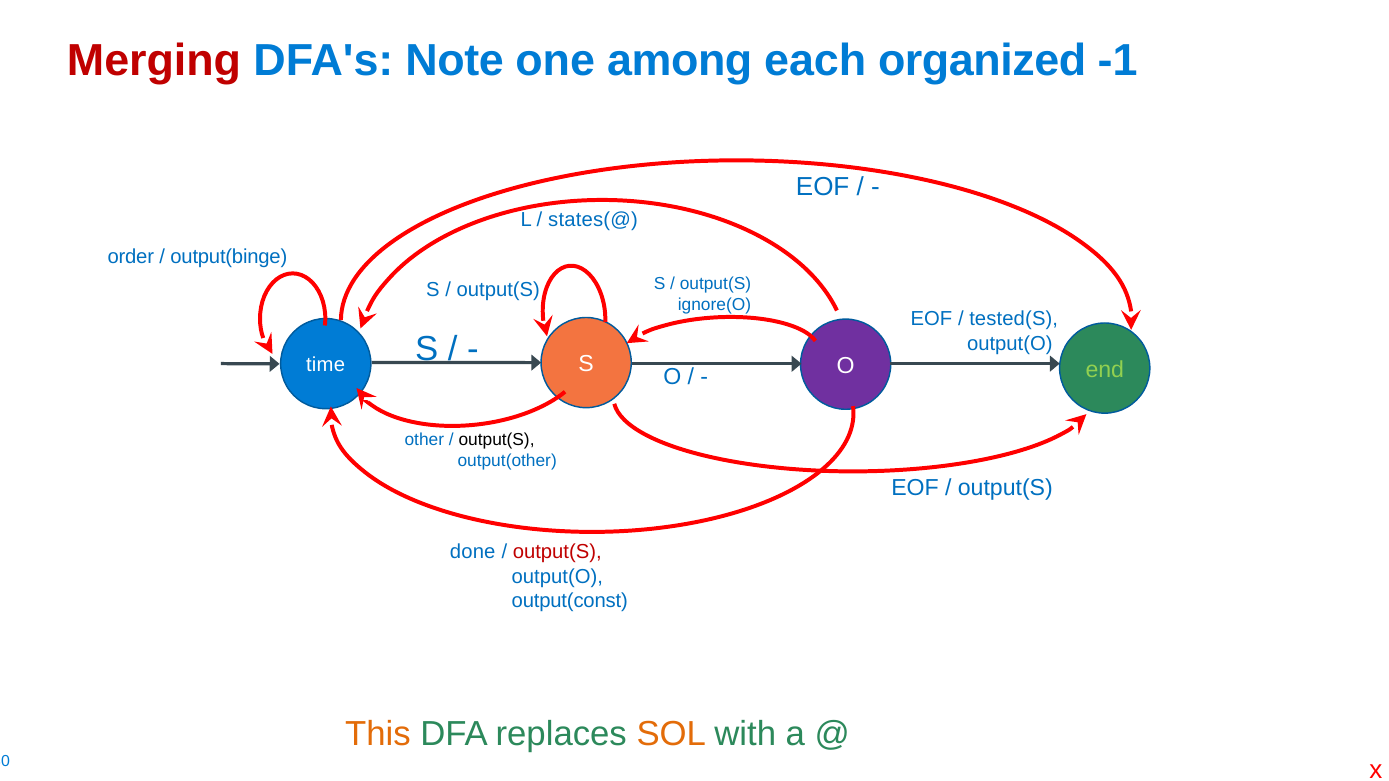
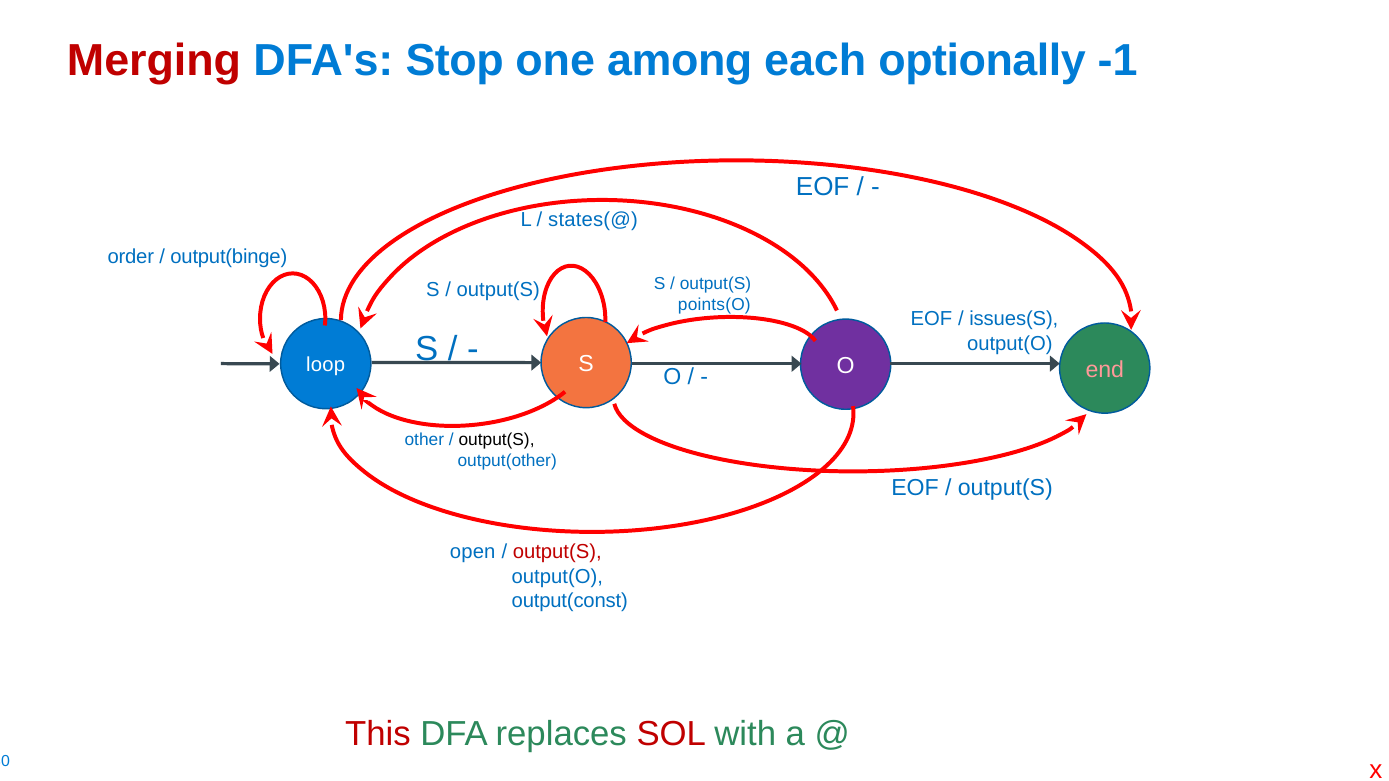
Note: Note -> Stop (455, 61)
organized: organized -> optionally (982, 61)
ignore(O: ignore(O -> points(O (714, 305)
tested(S: tested(S -> issues(S (1014, 319)
time: time -> loop (326, 365)
end colour: light green -> pink (1105, 370)
done: done -> open (473, 552)
This colour: orange -> red (378, 734)
SOL colour: orange -> red (671, 734)
